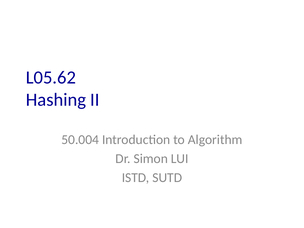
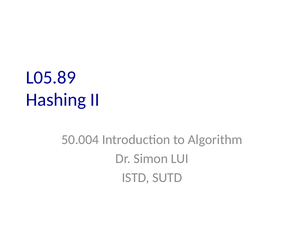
L05.62: L05.62 -> L05.89 (51, 77)
